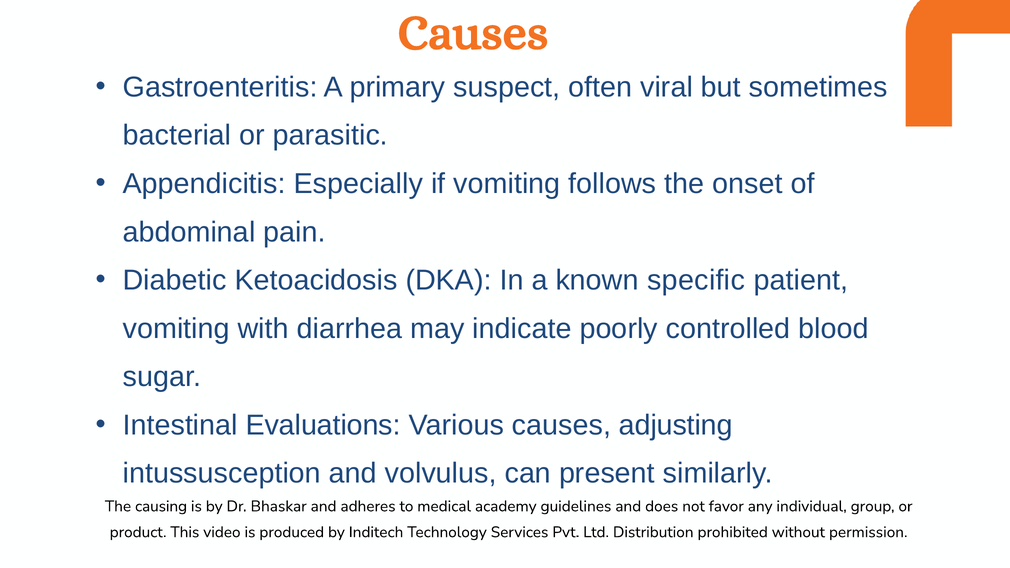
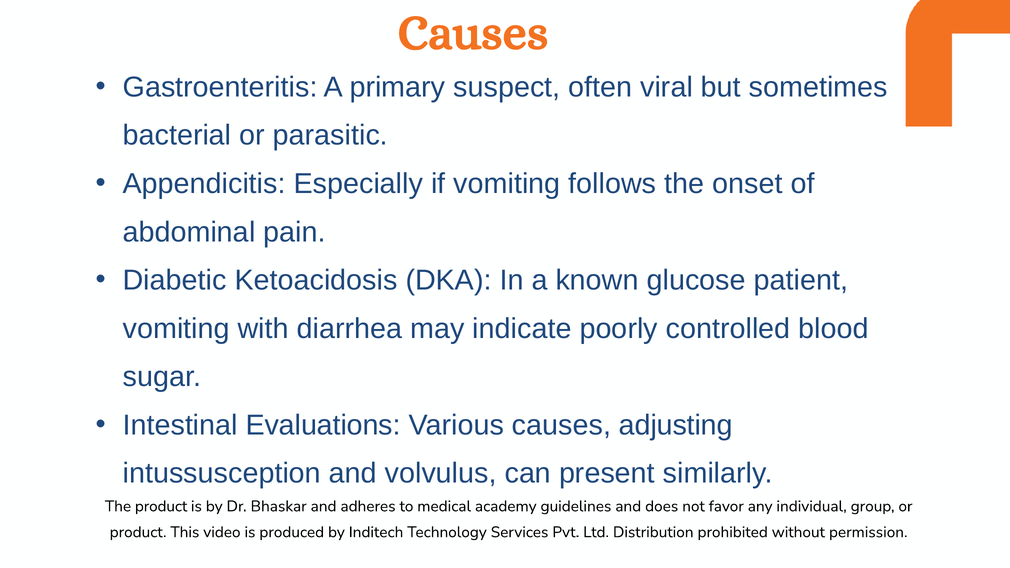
specific: specific -> glucose (696, 280)
The causing: causing -> product (161, 506)
